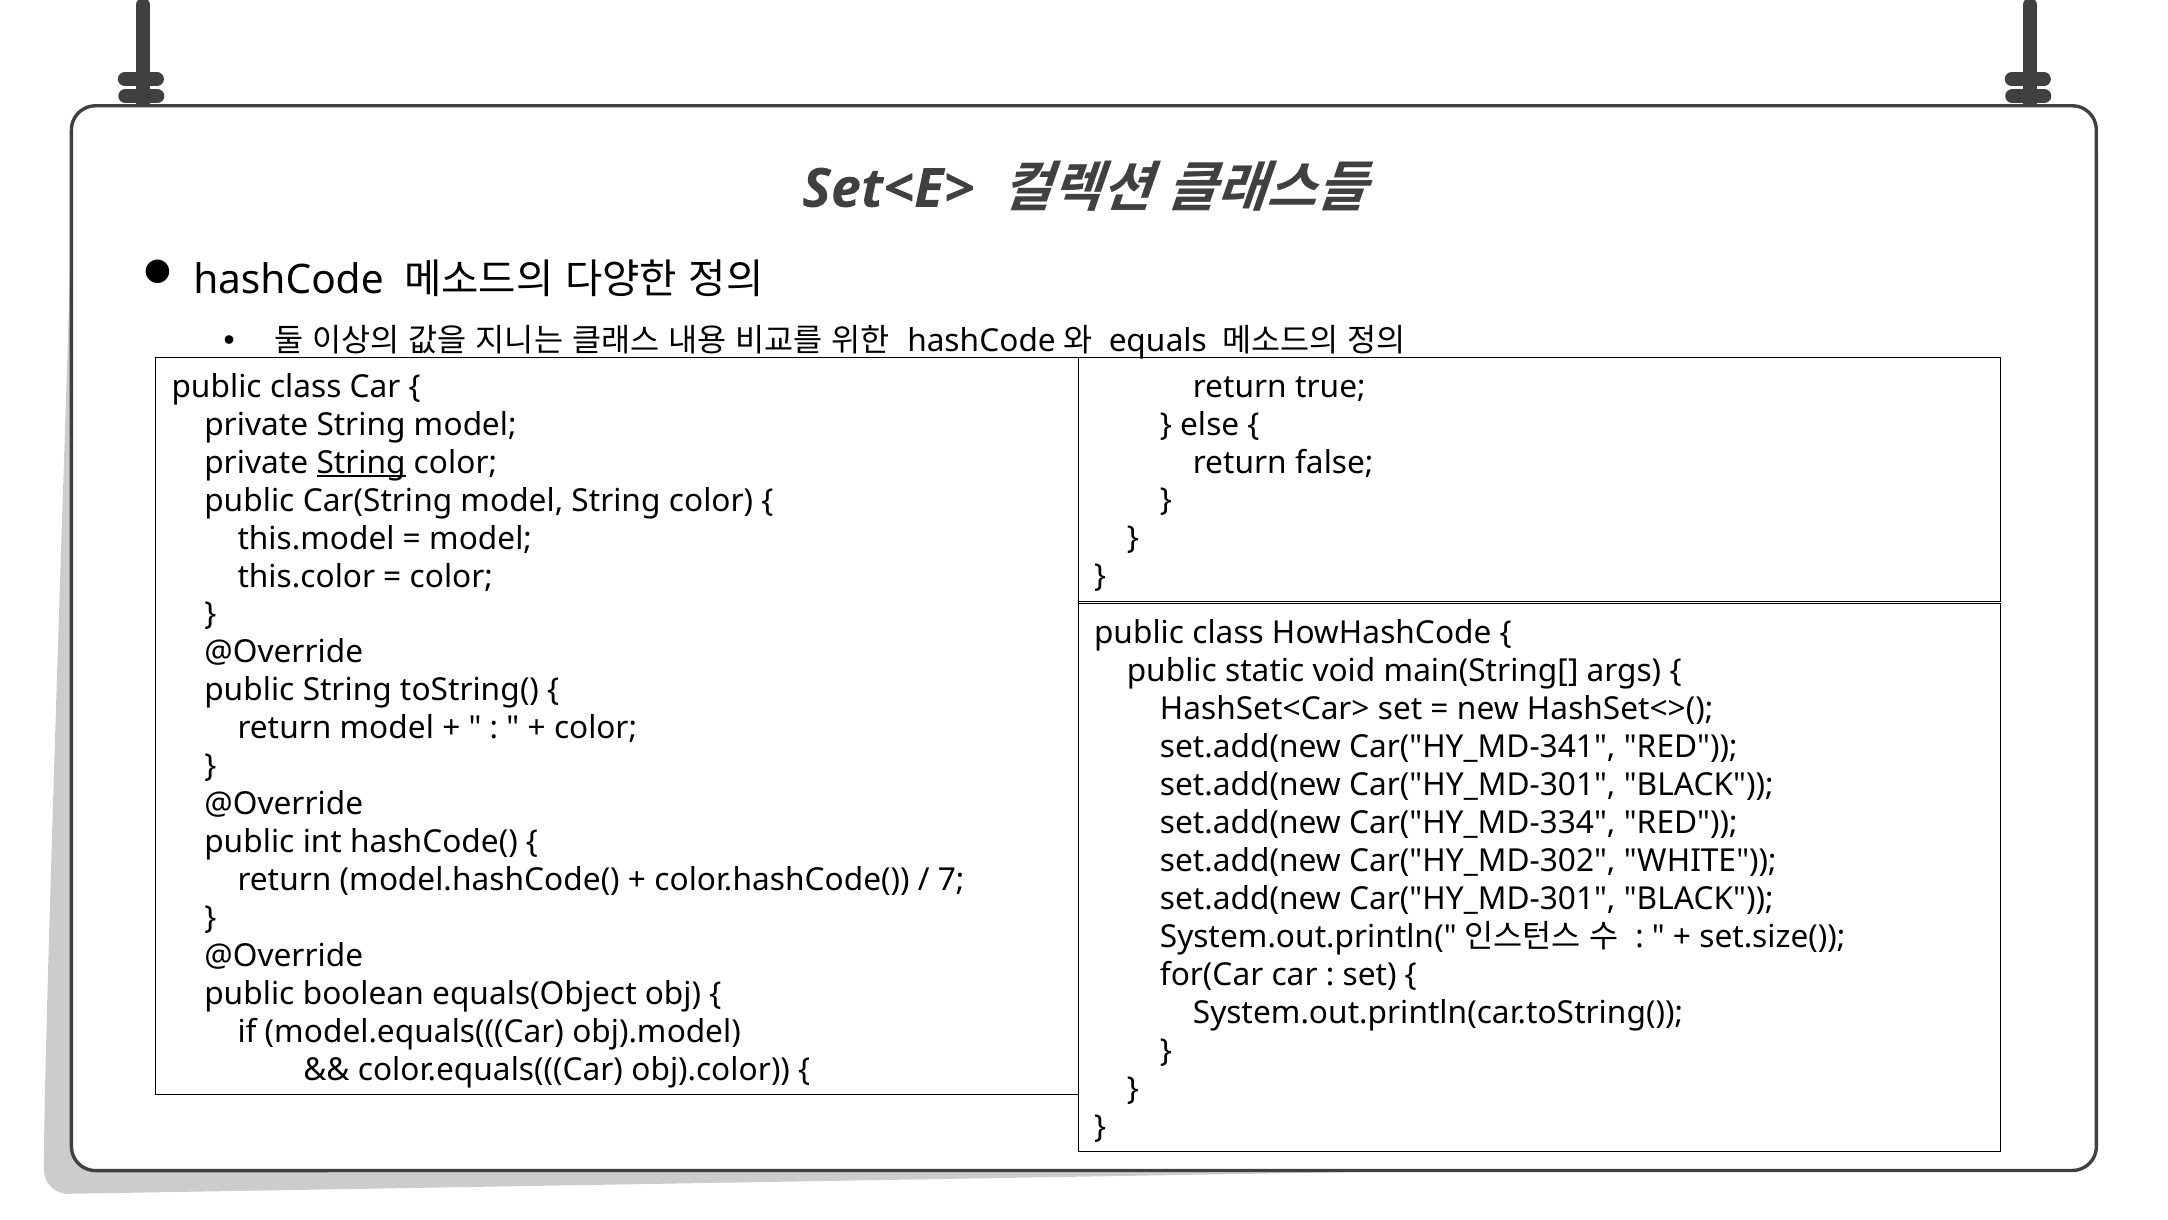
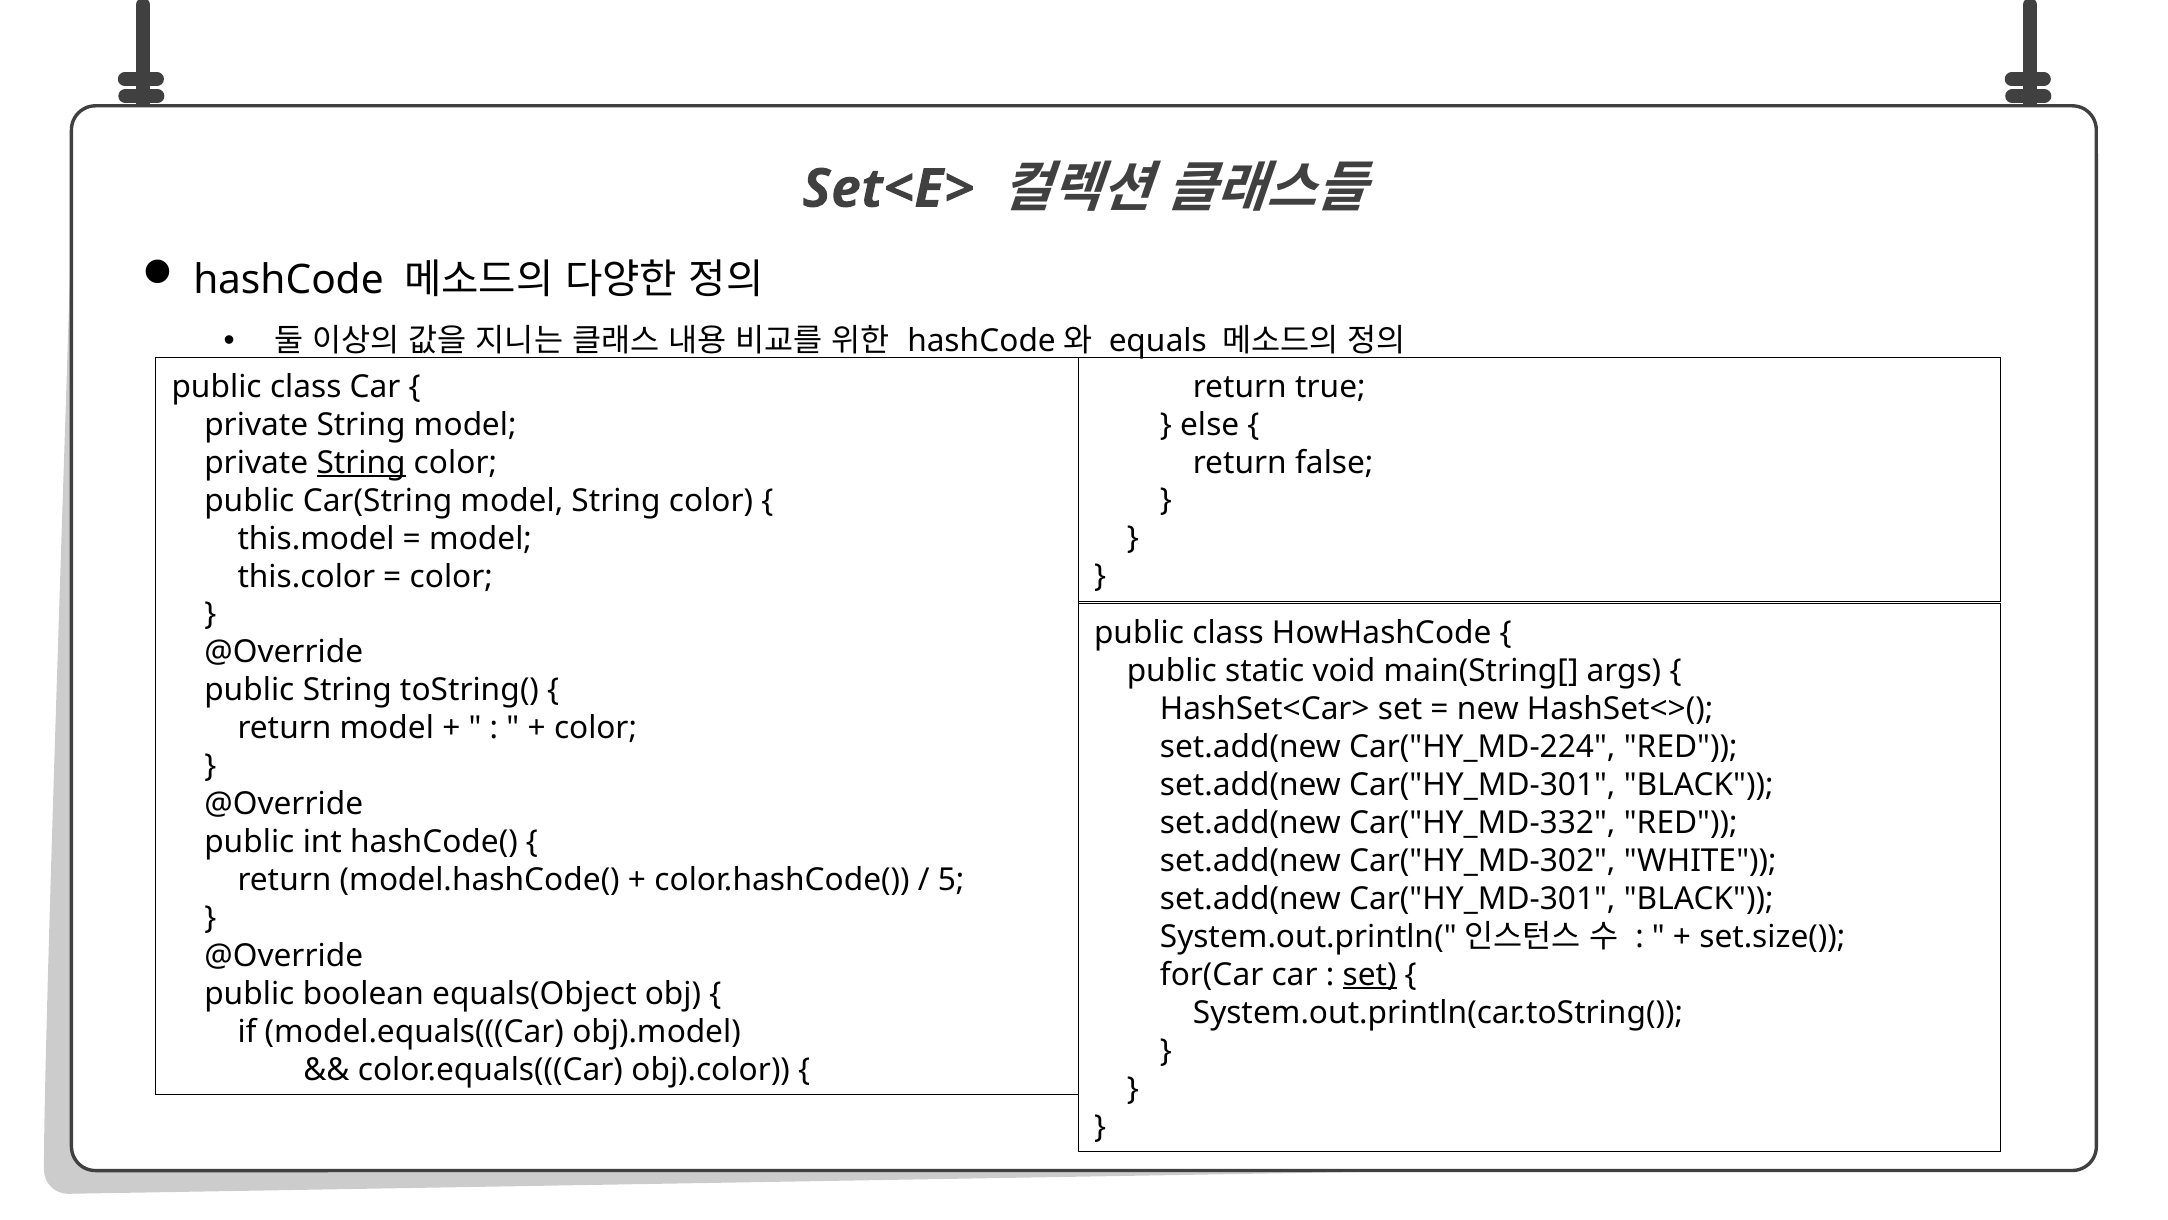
Car("HY_MD-341: Car("HY_MD-341 -> Car("HY_MD-224 (1482, 747)
Car("HY_MD-334: Car("HY_MD-334 -> Car("HY_MD-332 (1482, 823)
7: 7 -> 5 (951, 880)
set underline: none -> present (1370, 974)
